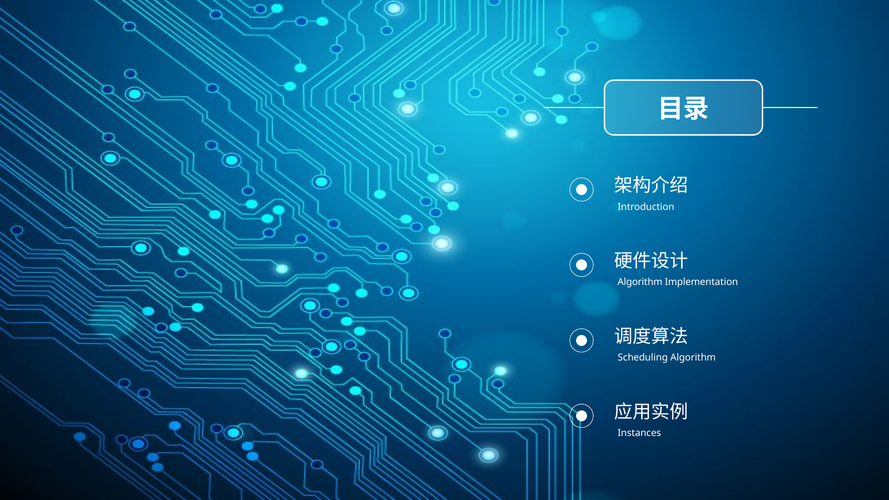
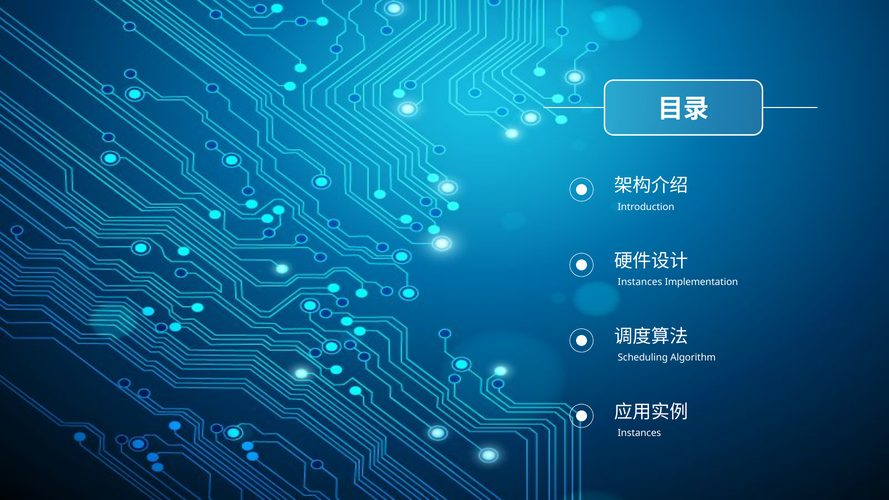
Algorithm: Algorithm -> Instances (640, 282)
